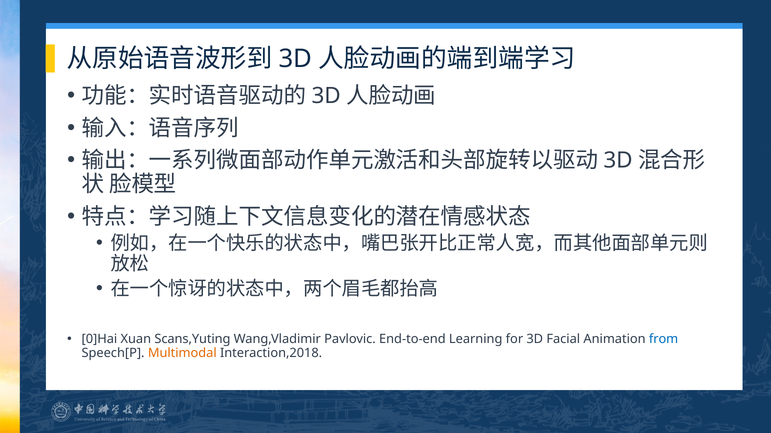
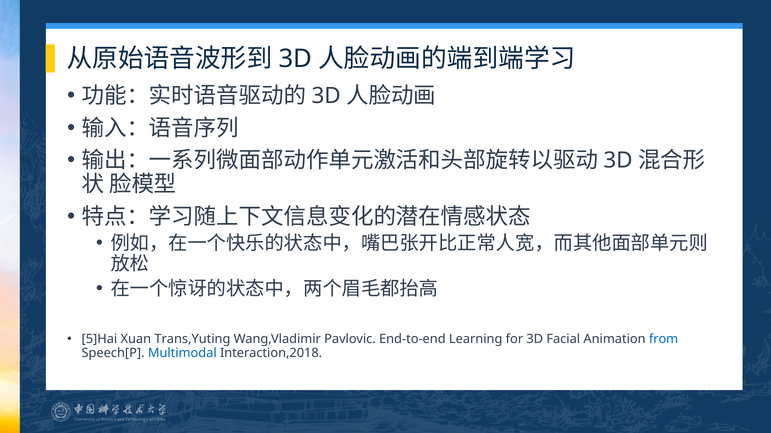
0]Hai: 0]Hai -> 5]Hai (99, 340)
Scans,Yuting: Scans,Yuting -> Trans,Yuting (192, 340)
Multimodal colour: orange -> blue (182, 353)
